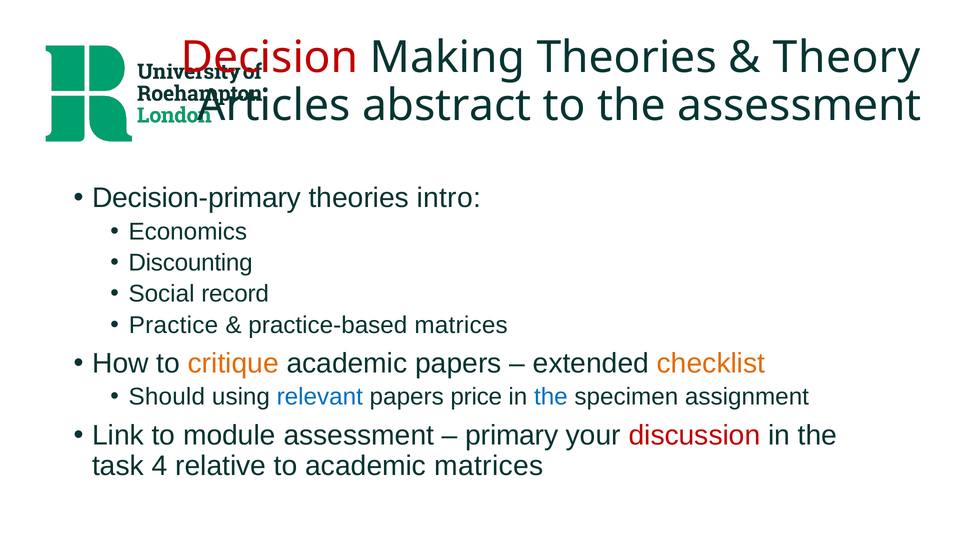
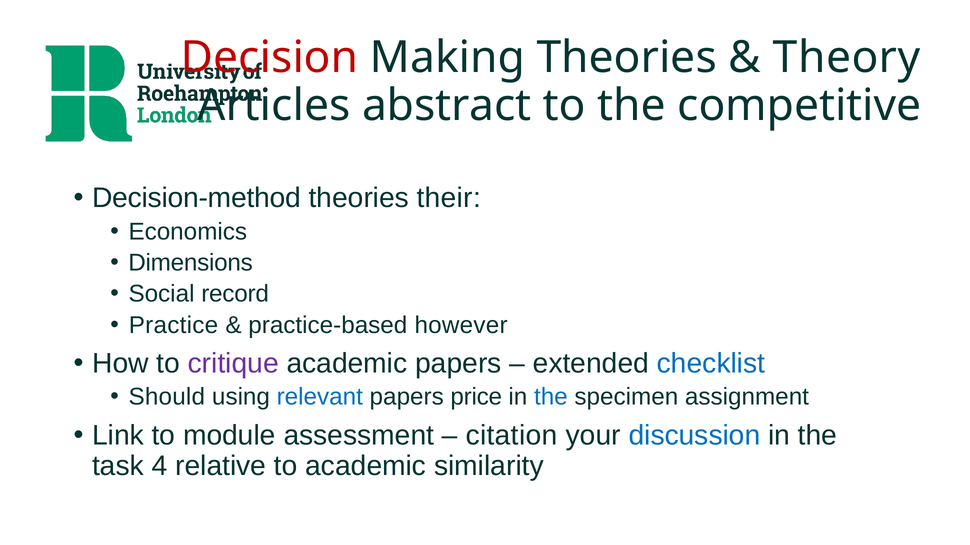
the assessment: assessment -> competitive (799, 105)
Decision-primary: Decision-primary -> Decision-method (197, 198)
intro: intro -> their (449, 198)
Discounting: Discounting -> Dimensions (191, 263)
practice-based matrices: matrices -> however (461, 325)
critique colour: orange -> purple (233, 364)
checklist colour: orange -> blue (711, 364)
primary: primary -> citation (512, 436)
discussion colour: red -> blue (694, 436)
academic matrices: matrices -> similarity (489, 466)
